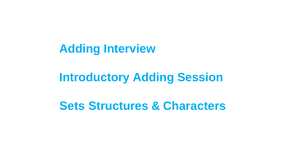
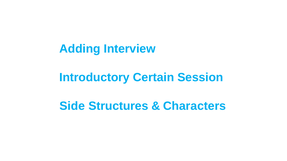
Introductory Adding: Adding -> Certain (154, 78)
Sets: Sets -> Side (72, 106)
